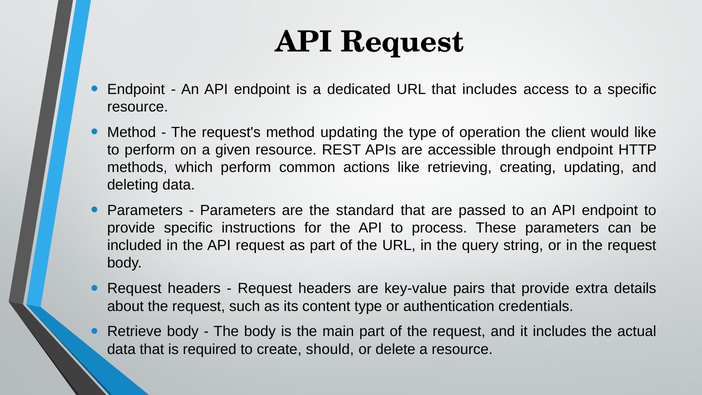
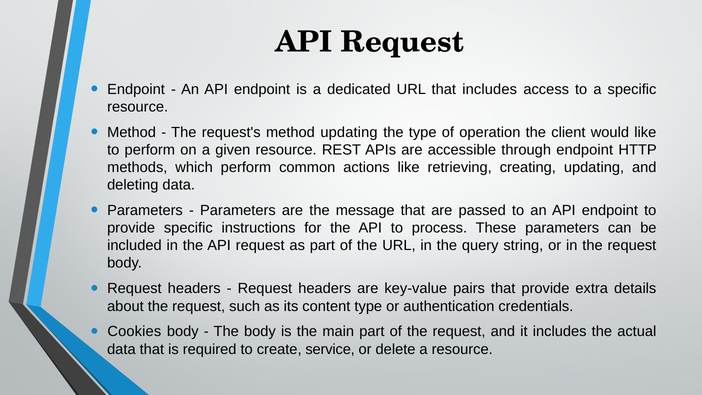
standard: standard -> message (365, 210)
Retrieve: Retrieve -> Cookies (134, 332)
should: should -> service (330, 349)
